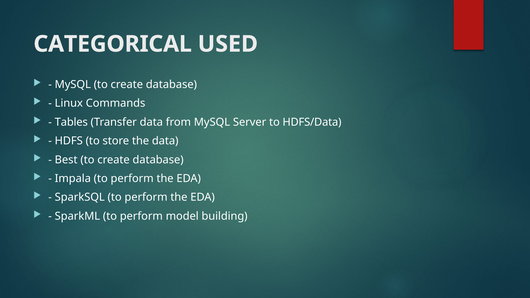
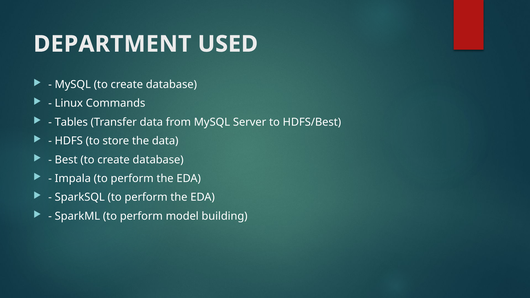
CATEGORICAL: CATEGORICAL -> DEPARTMENT (112, 44)
HDFS/Data: HDFS/Data -> HDFS/Best (312, 122)
